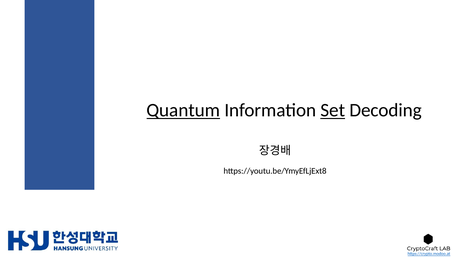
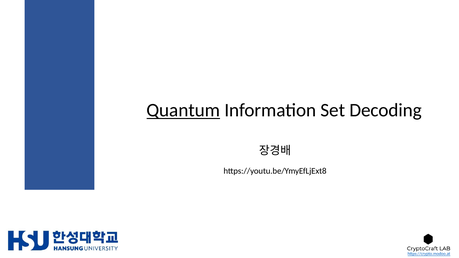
Set underline: present -> none (333, 110)
